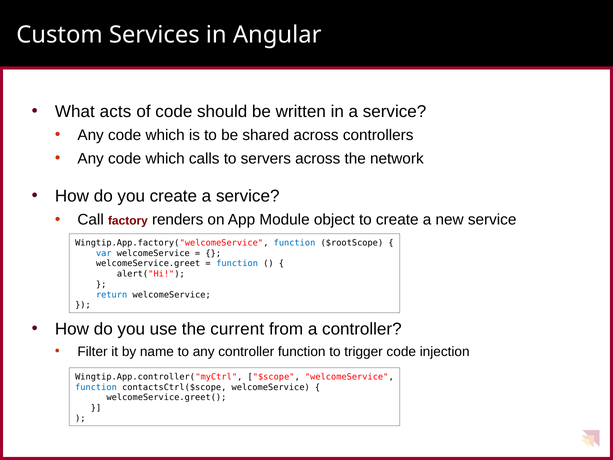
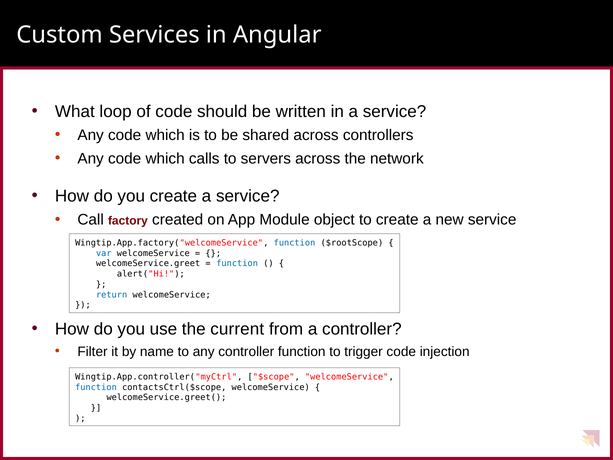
acts: acts -> loop (116, 112)
renders: renders -> created (178, 220)
